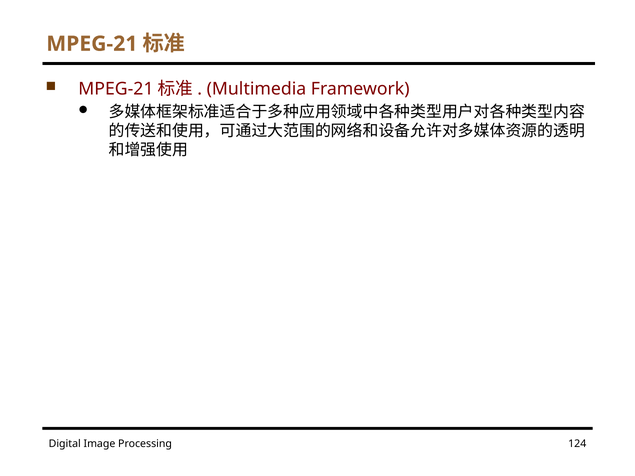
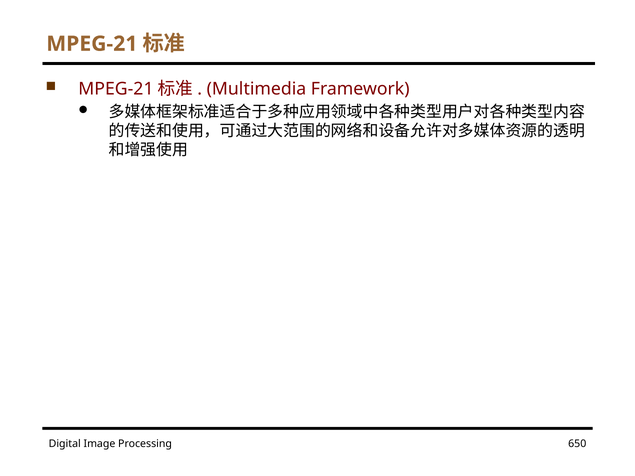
124: 124 -> 650 (577, 444)
